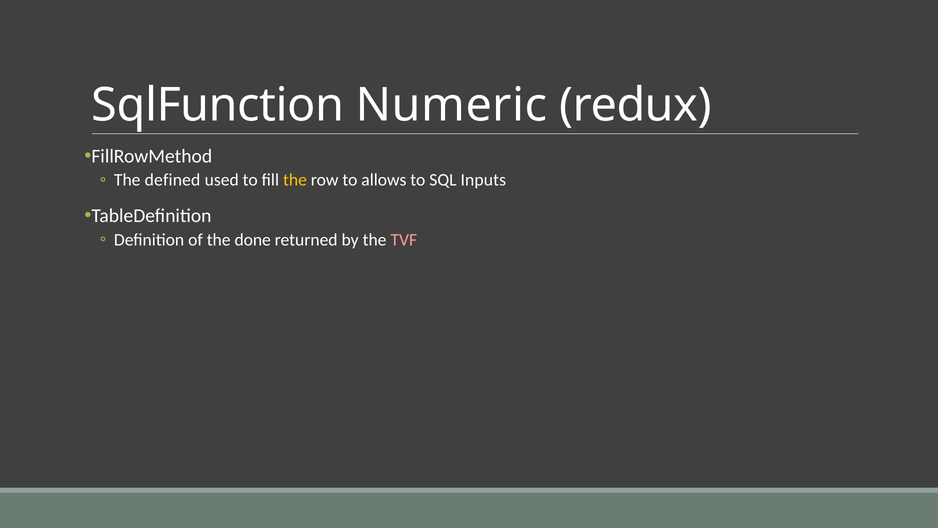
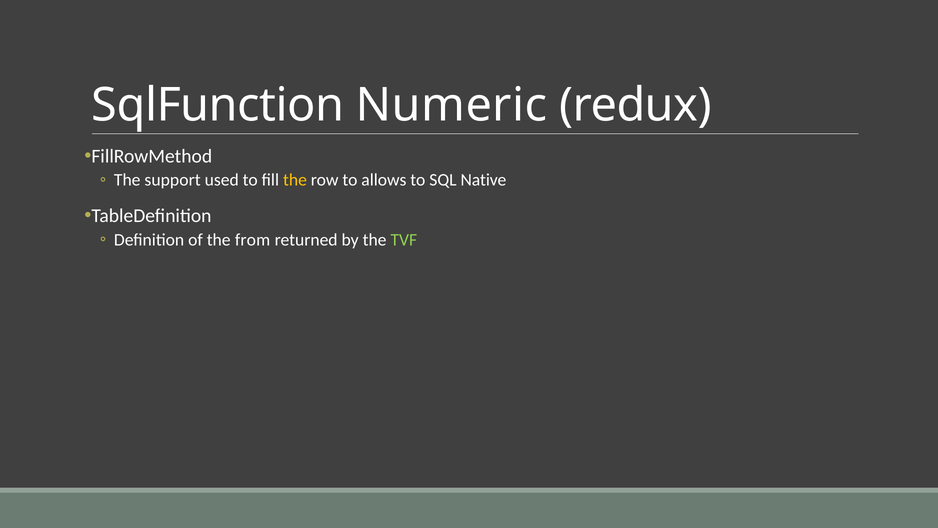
defined: defined -> support (173, 180)
Inputs: Inputs -> Native (483, 180)
done: done -> from (253, 240)
TVF colour: pink -> light green (404, 240)
